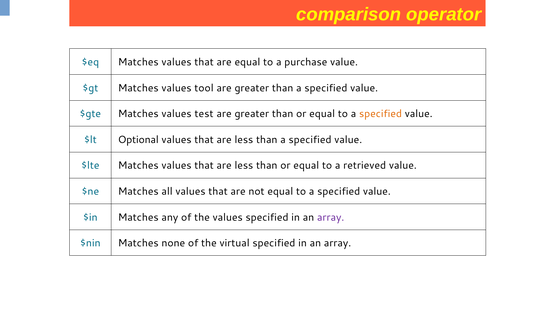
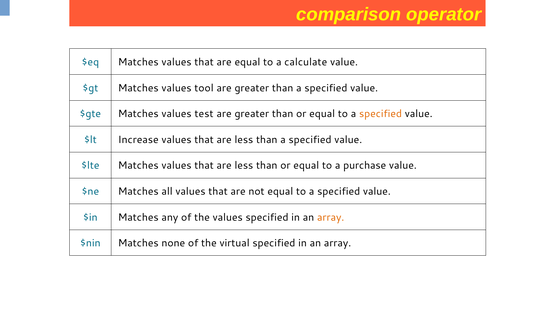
purchase: purchase -> calculate (306, 62)
Optional: Optional -> Increase (138, 140)
retrieved: retrieved -> purchase (365, 166)
array colour: purple -> orange (331, 217)
